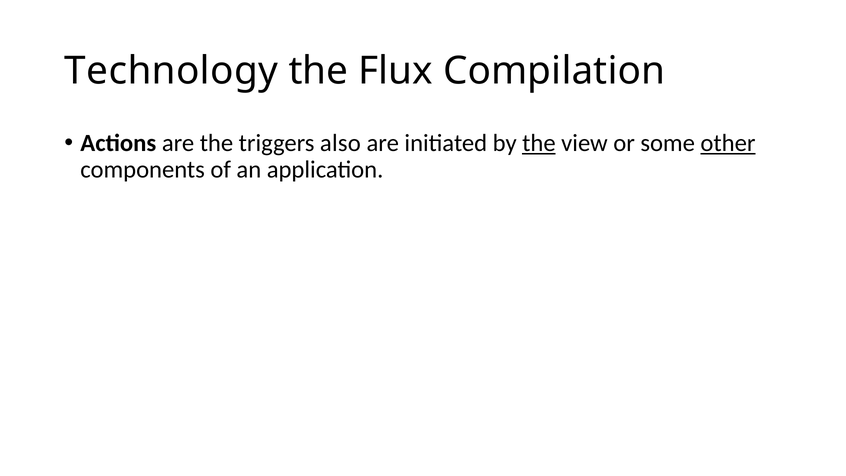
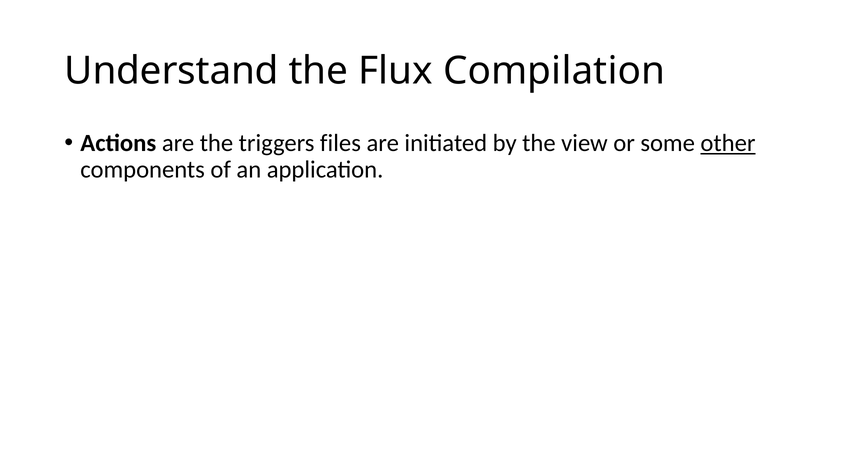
Technology: Technology -> Understand (172, 71)
also: also -> files (340, 143)
the underline: present -> none (539, 143)
